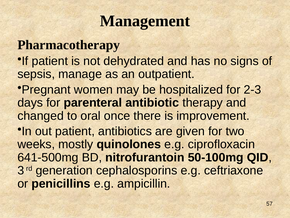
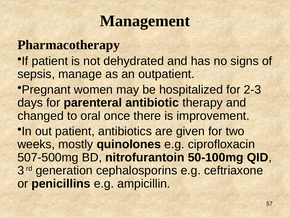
641-500mg: 641-500mg -> 507-500mg (48, 157)
